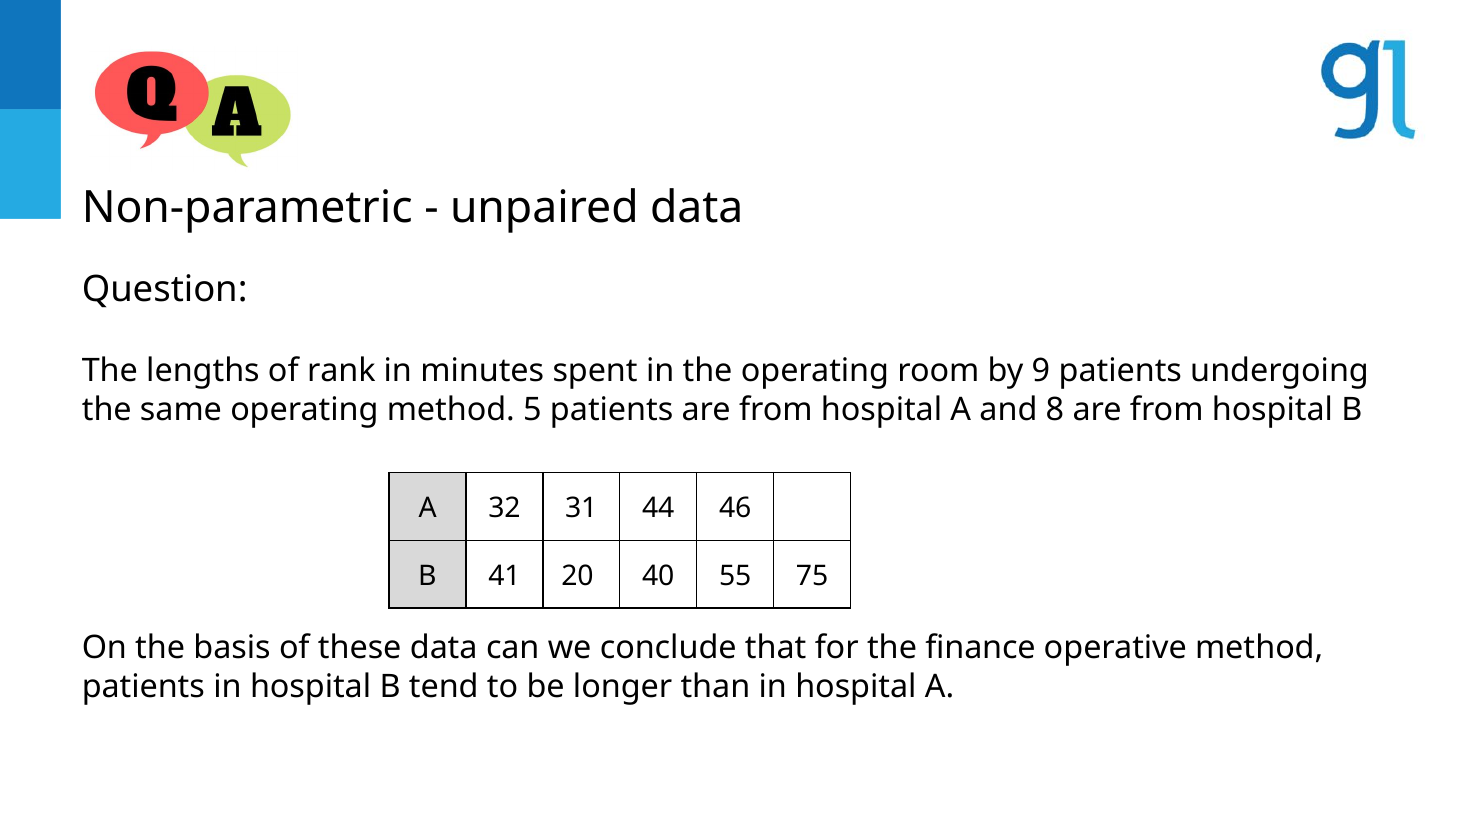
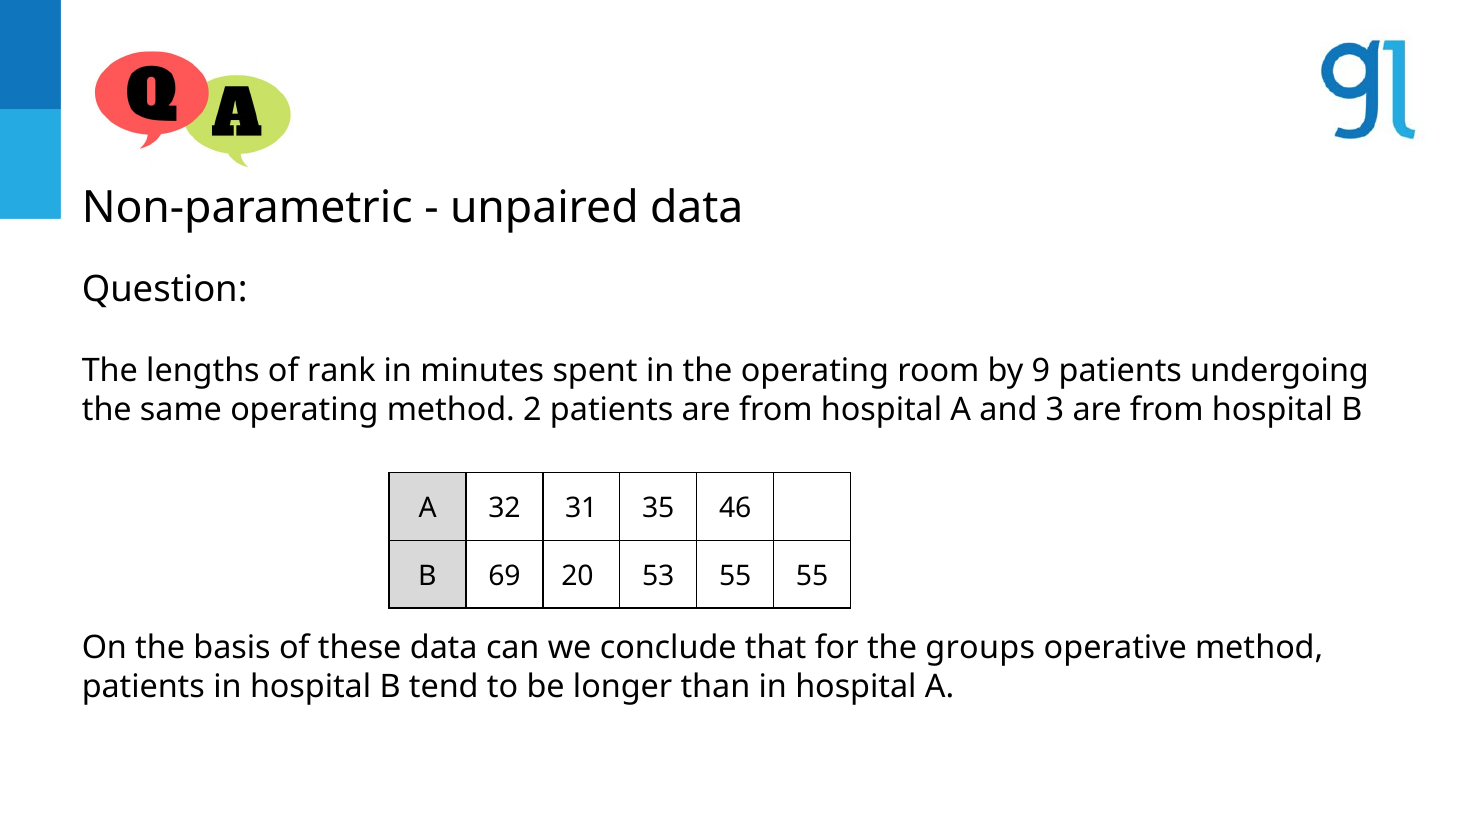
5: 5 -> 2 (532, 410)
8: 8 -> 3 (1055, 410)
44: 44 -> 35 (658, 508)
41: 41 -> 69 (504, 576)
40: 40 -> 53 (658, 576)
55 75: 75 -> 55 (812, 576)
finance: finance -> groups (980, 648)
